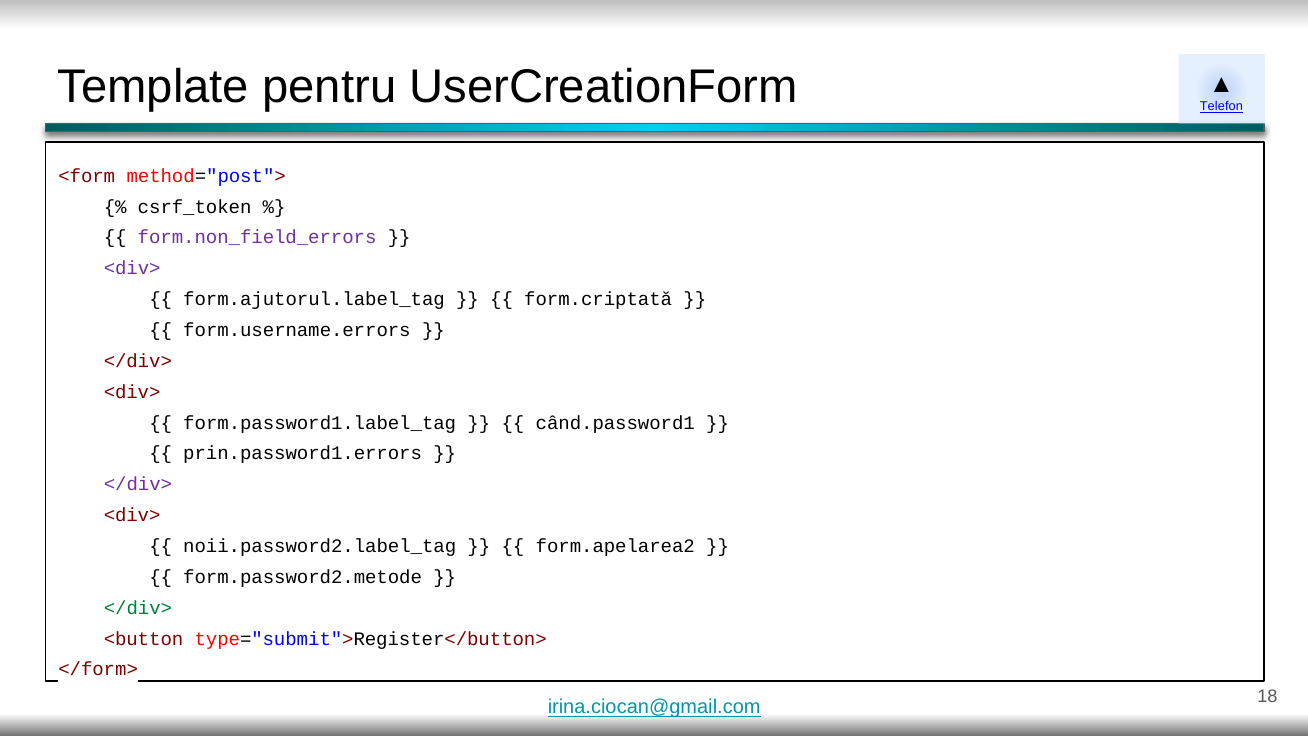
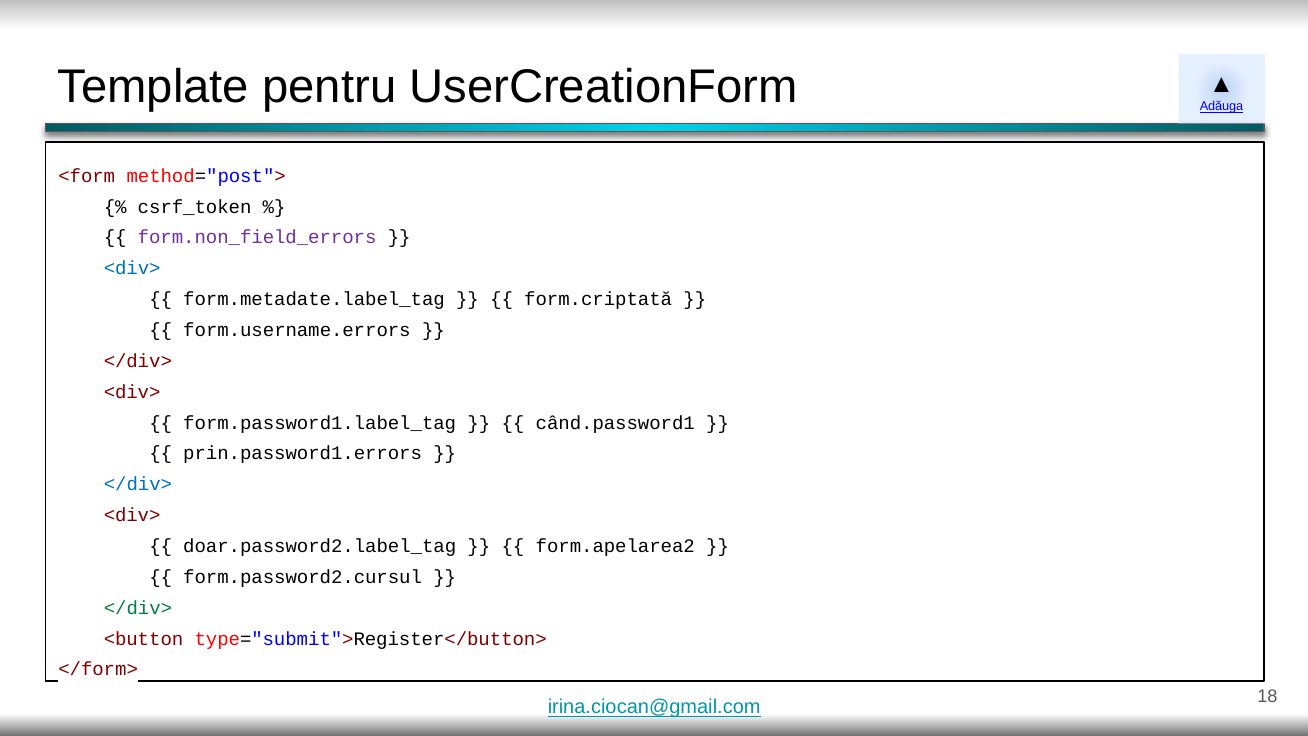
Telefon: Telefon -> Adăuga (1222, 106)
<div> colour: purple -> blue (132, 268)
form.ajutorul.label_tag: form.ajutorul.label_tag -> form.metadate.label_tag (314, 299)
</div> colour: purple -> blue (138, 484)
noii.password2.label_tag: noii.password2.label_tag -> doar.password2.label_tag (320, 546)
form.password2.metode: form.password2.metode -> form.password2.cursul (303, 577)
